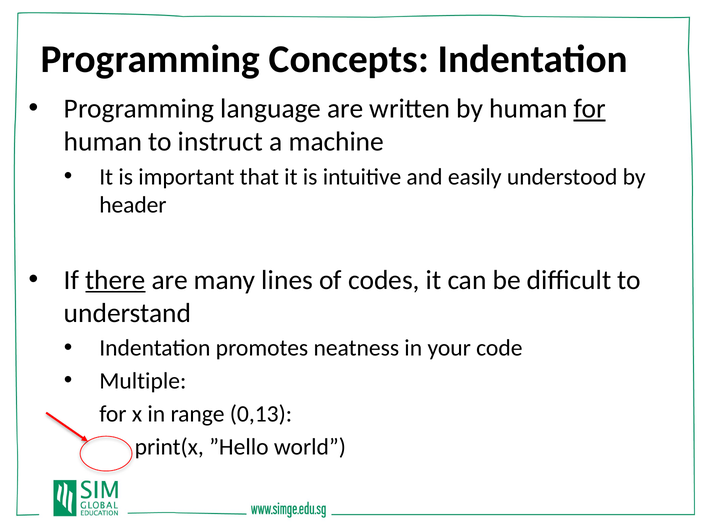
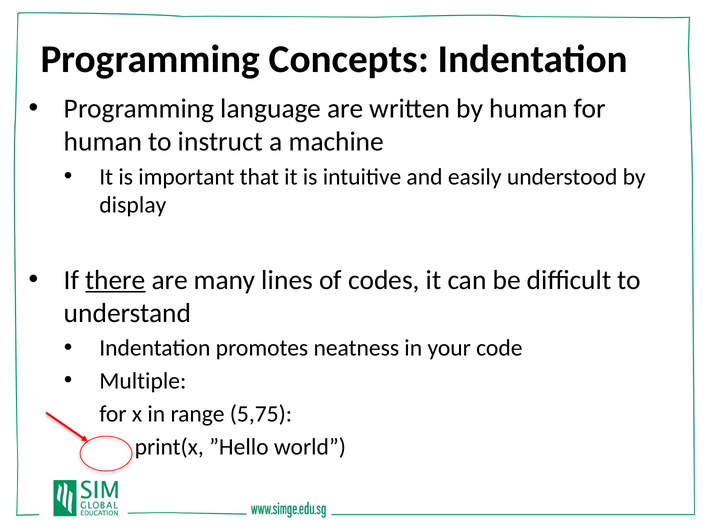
for underline: present -> none (590, 109)
header: header -> display (133, 205)
0,13: 0,13 -> 5,75 (261, 414)
